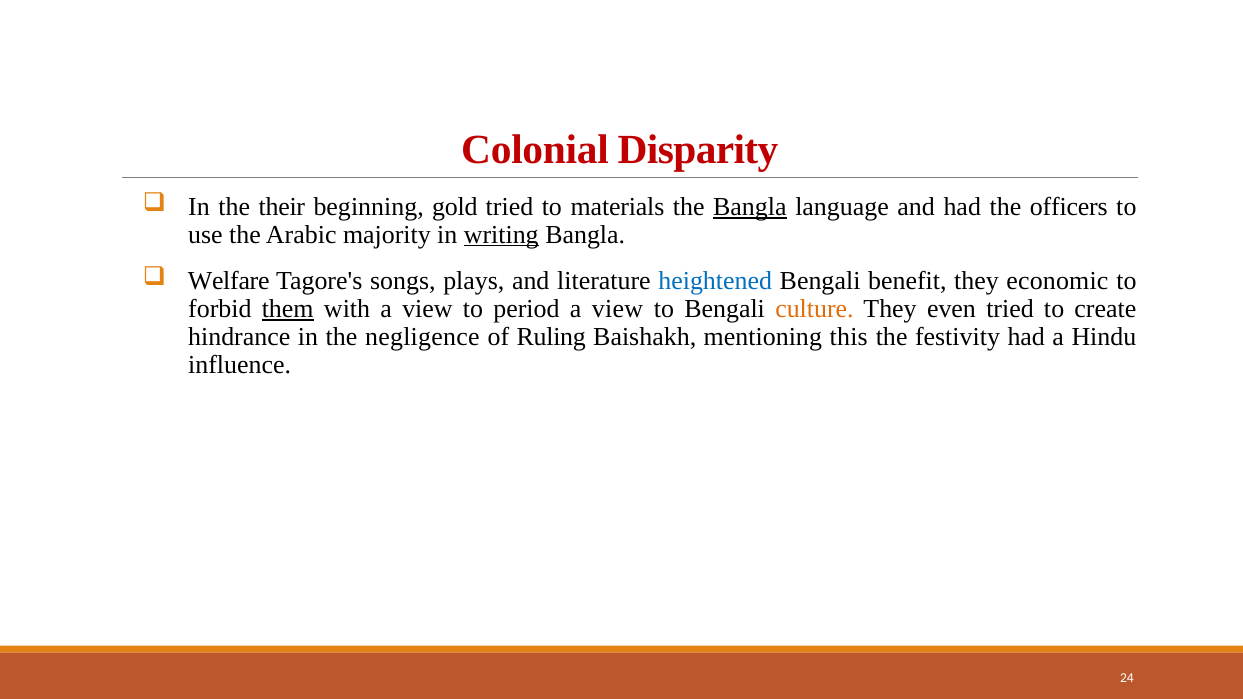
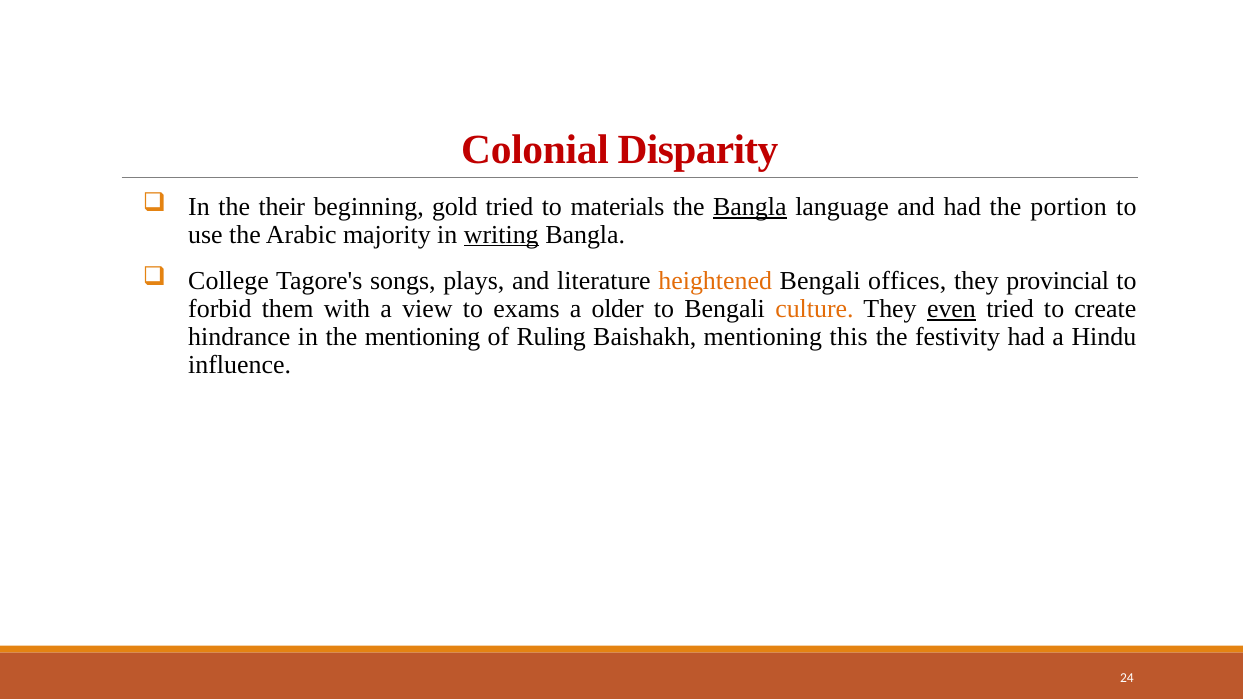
officers: officers -> portion (1069, 207)
Welfare: Welfare -> College (229, 281)
heightened colour: blue -> orange (715, 281)
benefit: benefit -> offices (907, 281)
economic: economic -> provincial (1058, 281)
them underline: present -> none (288, 309)
period: period -> exams (526, 309)
view: view -> older (618, 309)
even underline: none -> present (951, 309)
the negligence: negligence -> mentioning (423, 337)
